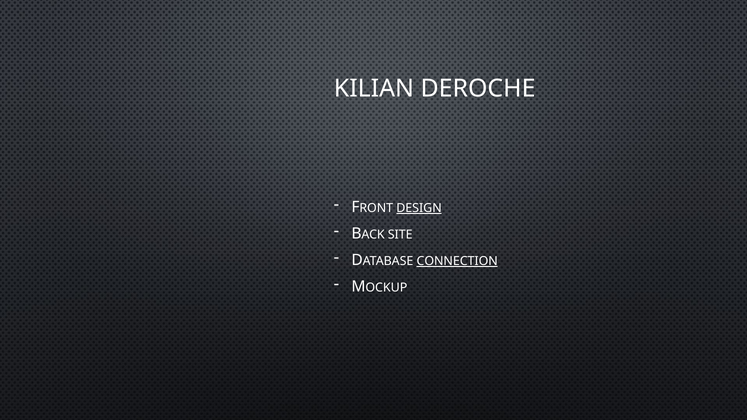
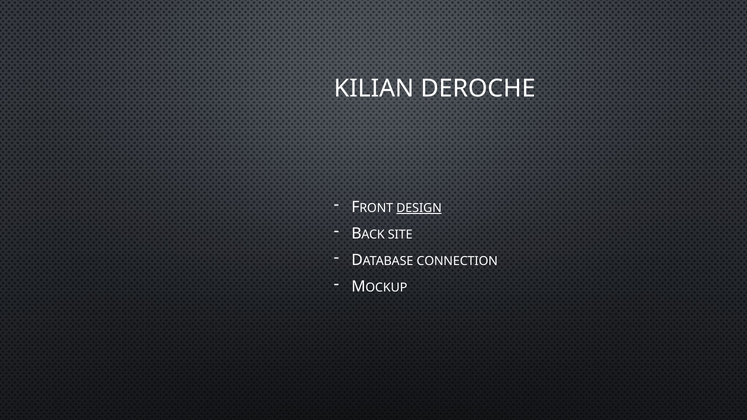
CONNECTION underline: present -> none (457, 261)
